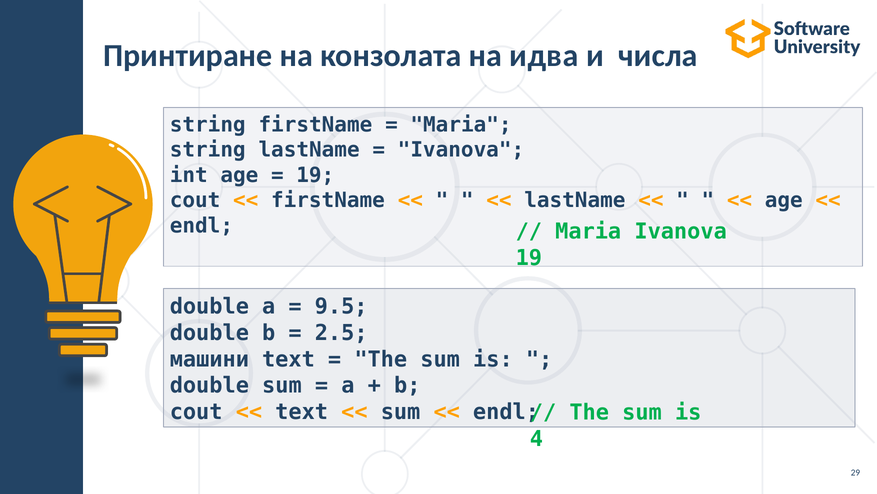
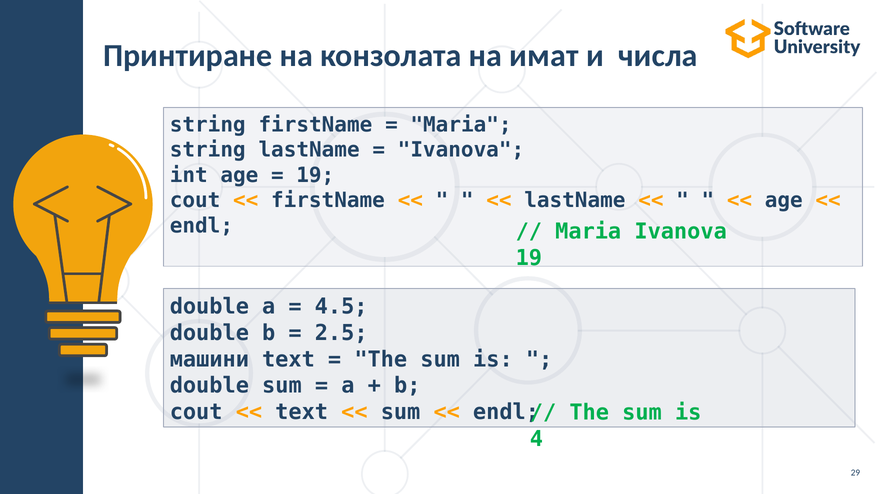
идва: идва -> имат (544, 56)
9.5: 9.5 -> 4.5 (341, 306)
